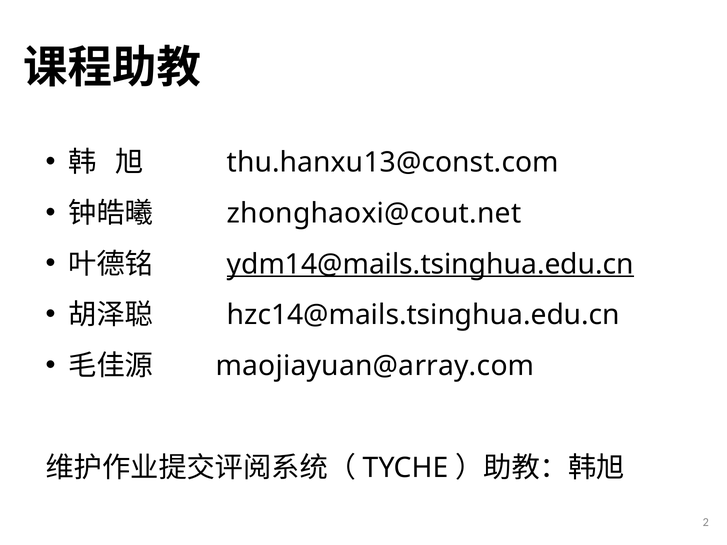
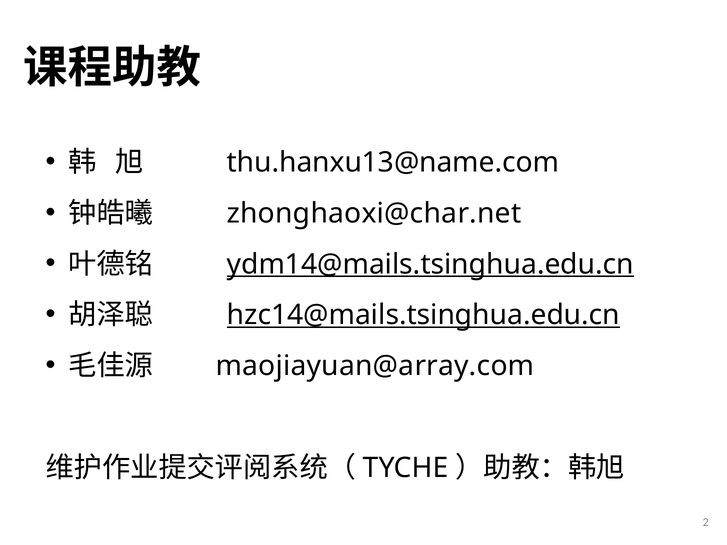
thu.hanxu13@const.com: thu.hanxu13@const.com -> thu.hanxu13@name.com (393, 162)
zhonghaoxi@cout.net: zhonghaoxi@cout.net -> zhonghaoxi@char.net (374, 213)
hzc14@mails.tsinghua.edu.cn underline: none -> present (423, 315)
